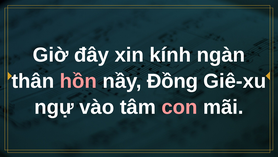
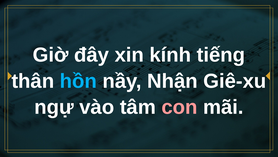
ngàn: ngàn -> tiếng (221, 55)
hồn colour: pink -> light blue (78, 81)
Đồng: Đồng -> Nhận (172, 81)
